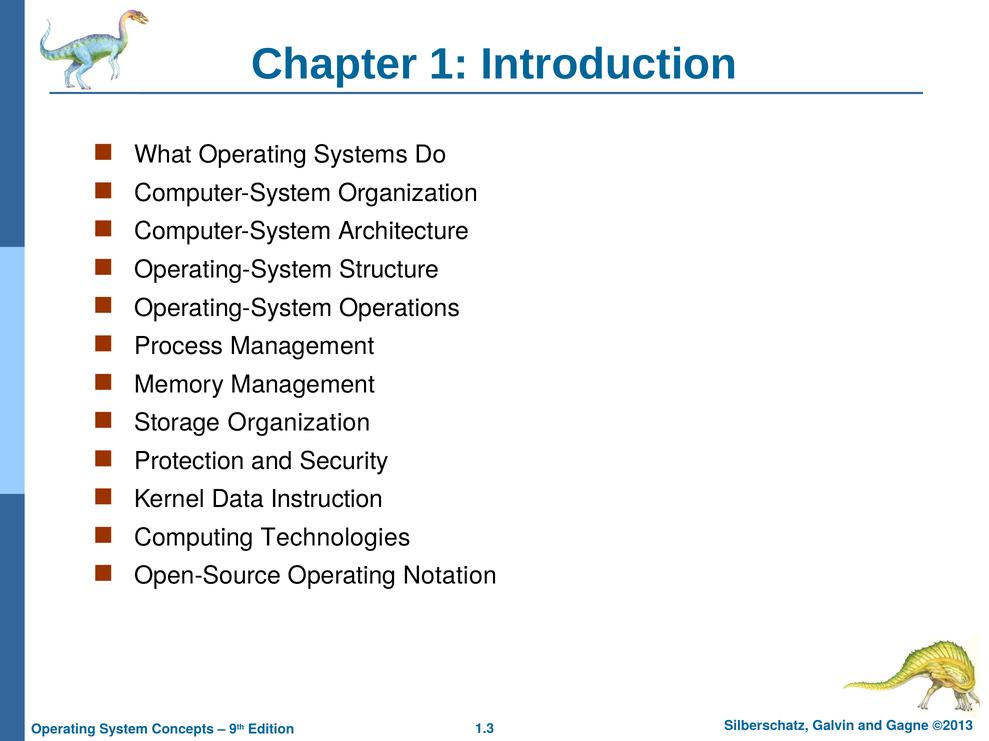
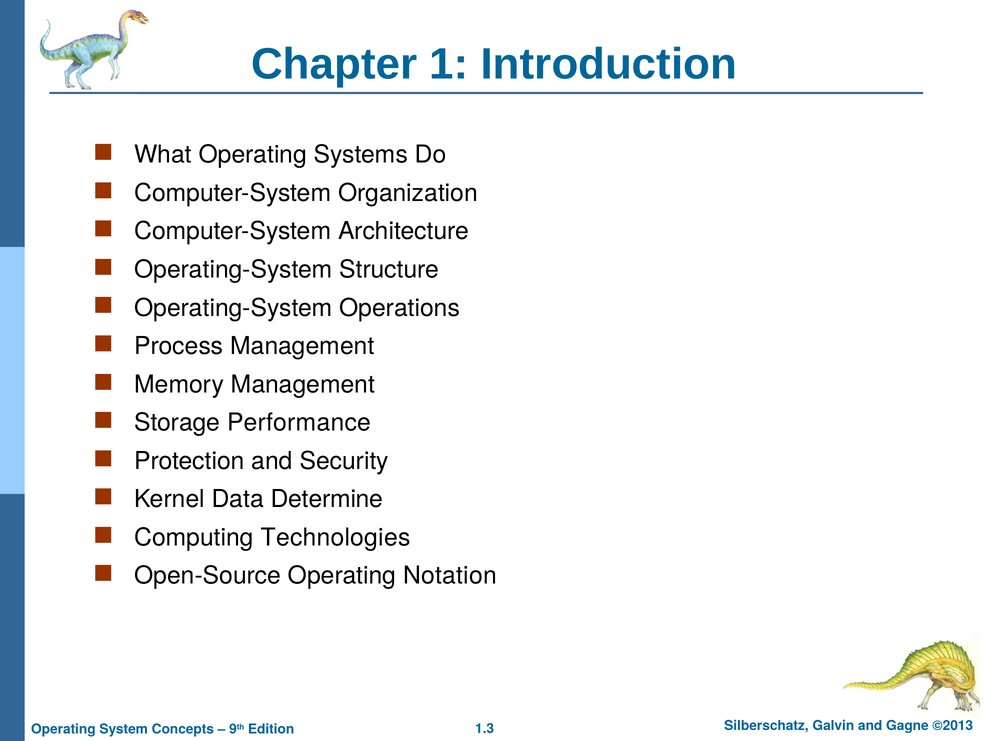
Storage Organization: Organization -> Performance (299, 423)
Instruction: Instruction -> Determine (327, 500)
